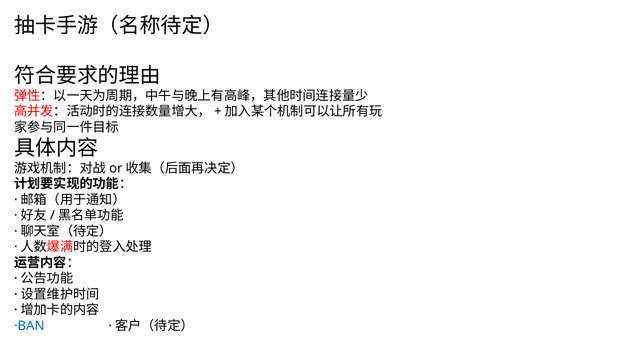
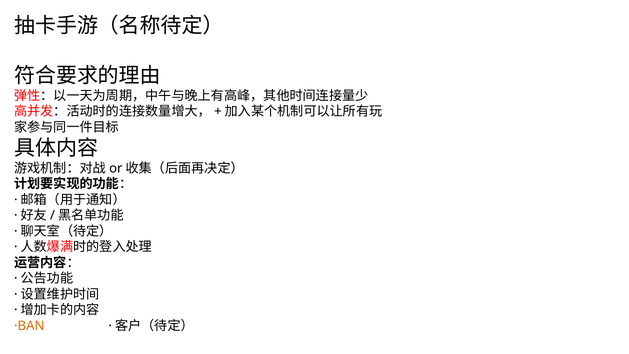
·BAN colour: blue -> orange (29, 326)
